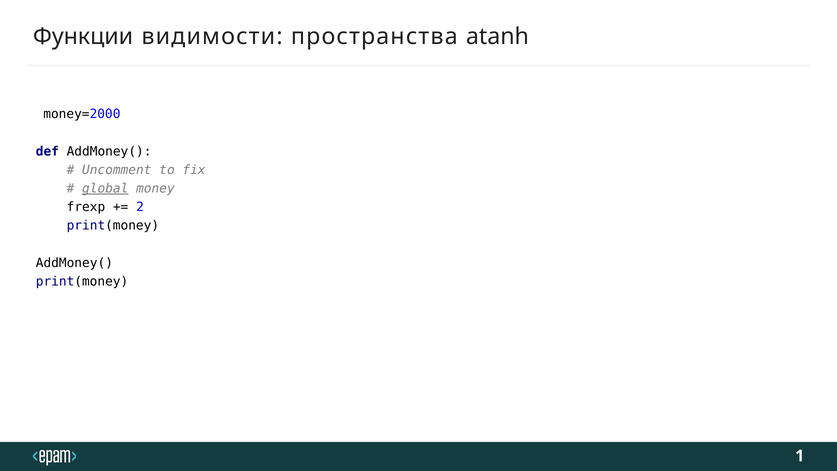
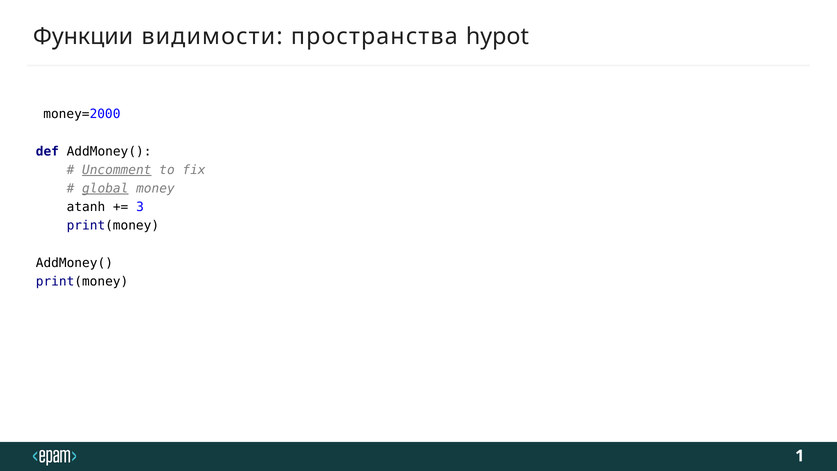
atanh: atanh -> hypot (497, 36)
Uncomment underline: none -> present (117, 170)
frexp: frexp -> atanh (86, 207)
2: 2 -> 3 (140, 207)
